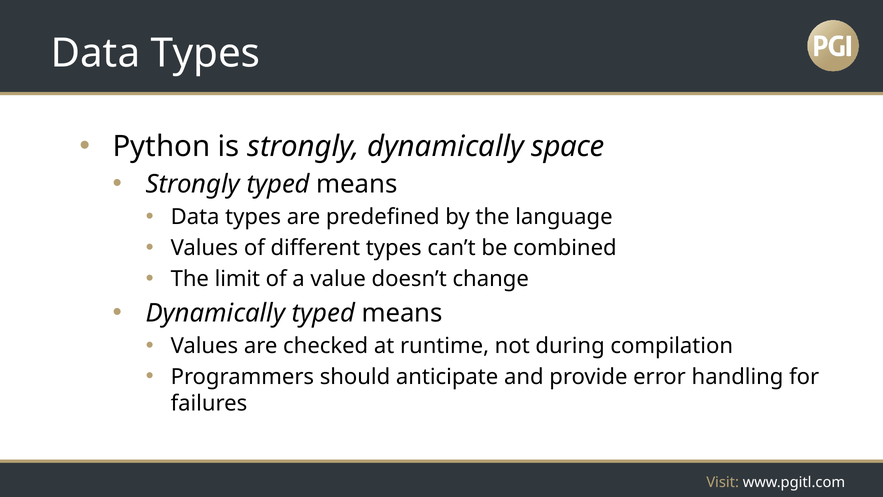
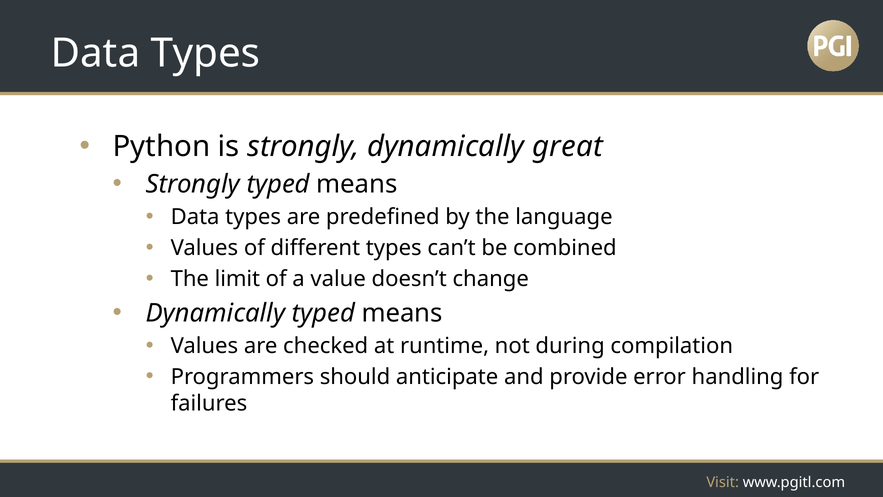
space: space -> great (568, 146)
